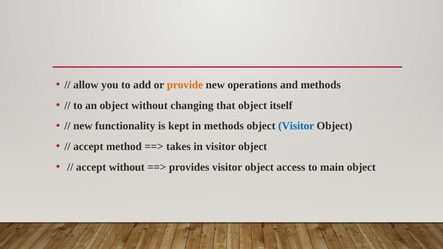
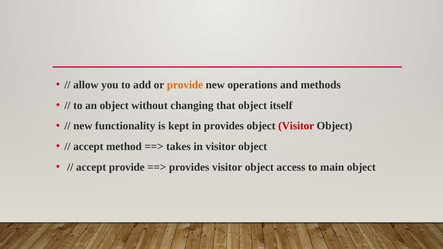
in methods: methods -> provides (224, 126)
Visitor colour: blue -> red (296, 126)
accept without: without -> provide (127, 167)
